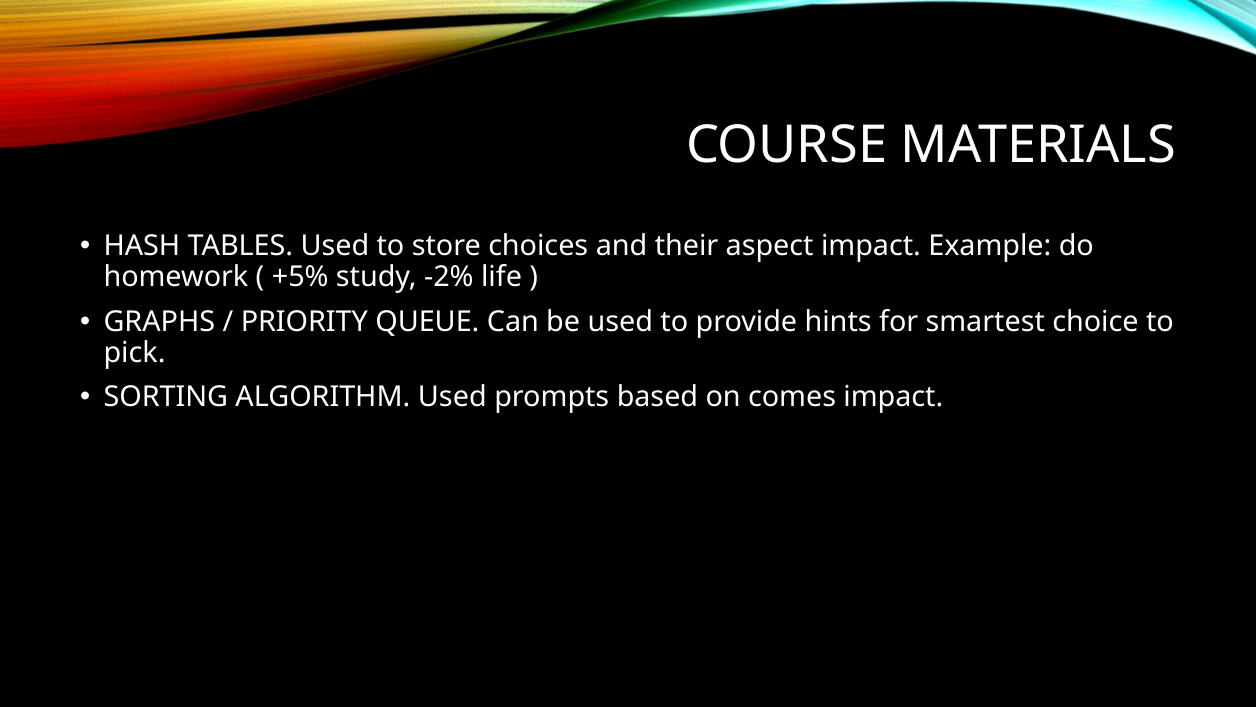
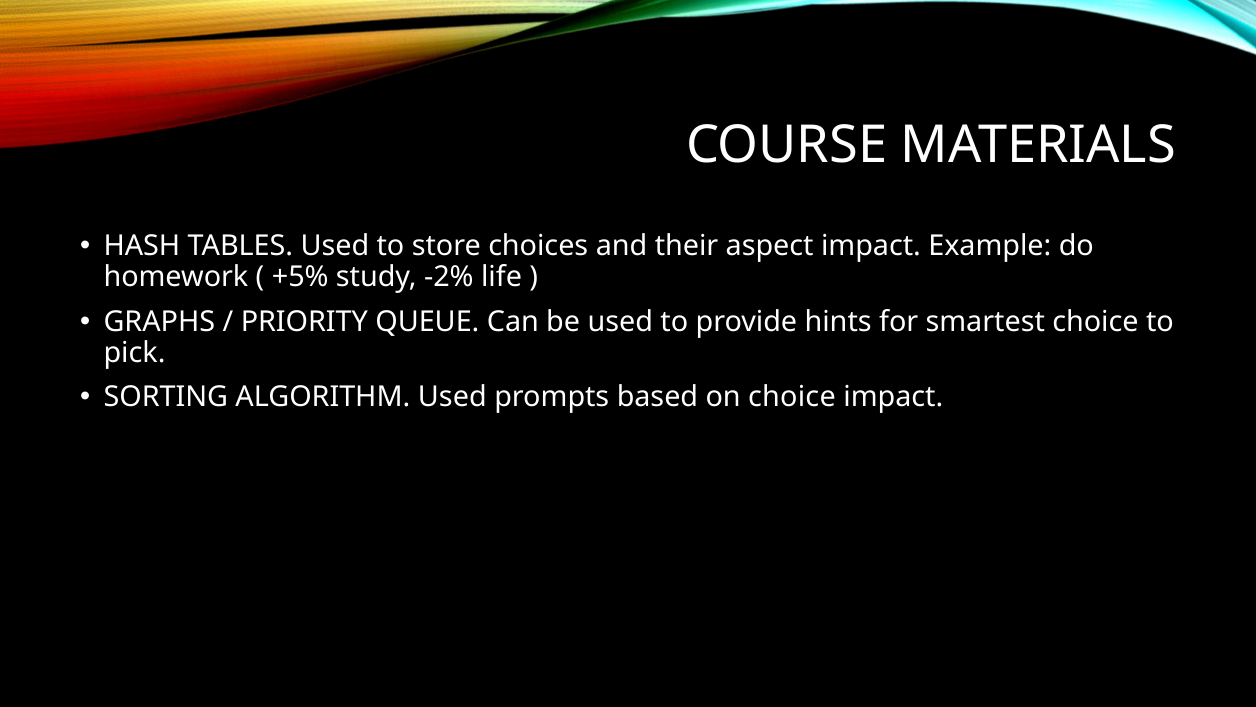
on comes: comes -> choice (792, 397)
